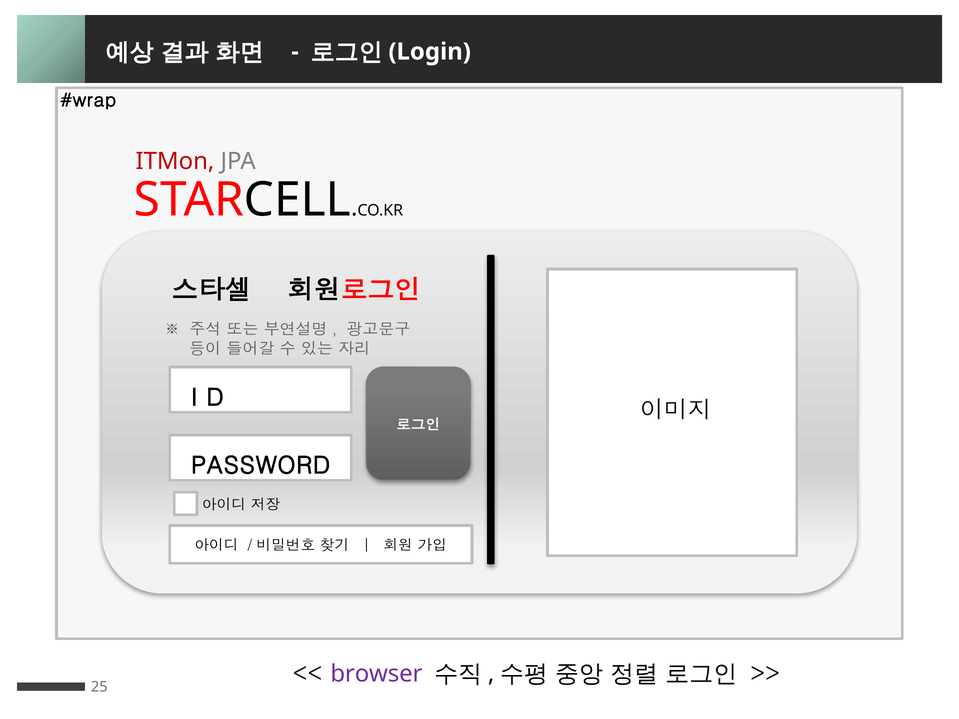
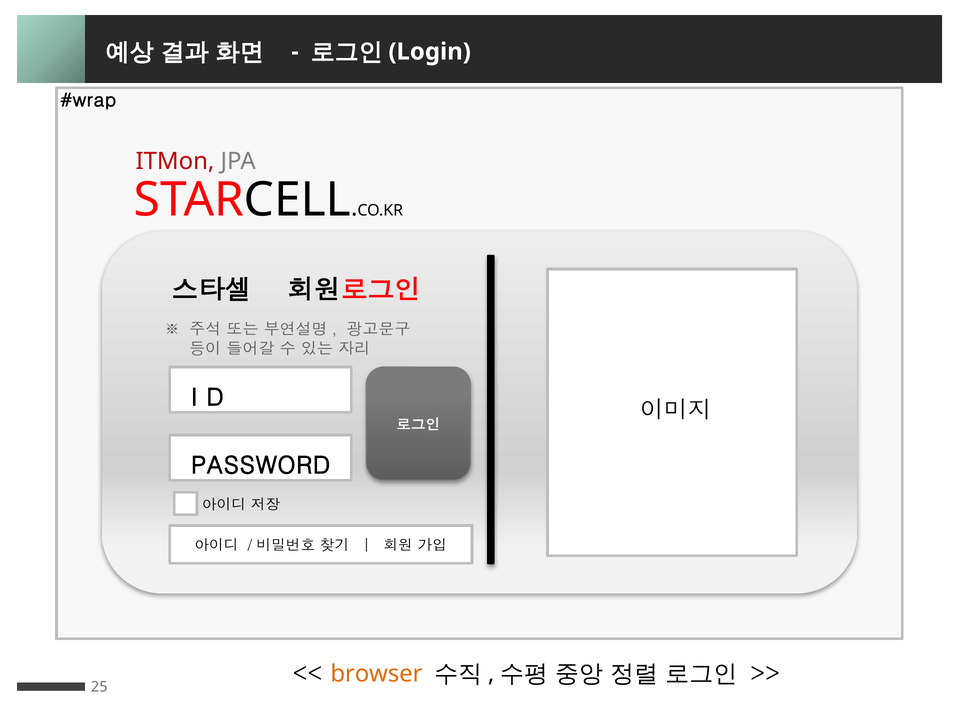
browser colour: purple -> orange (376, 674)
